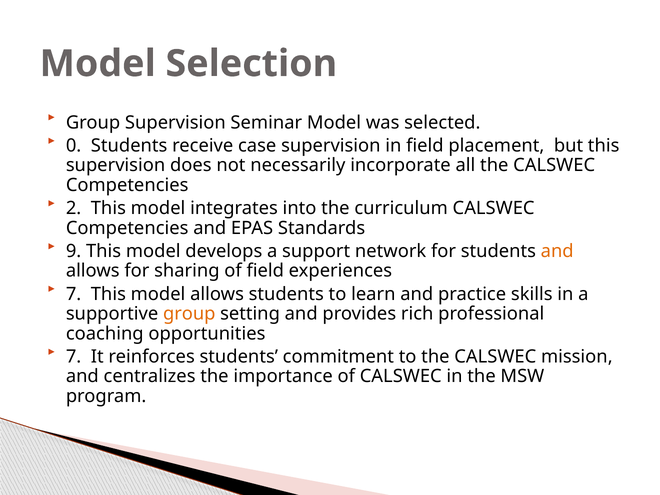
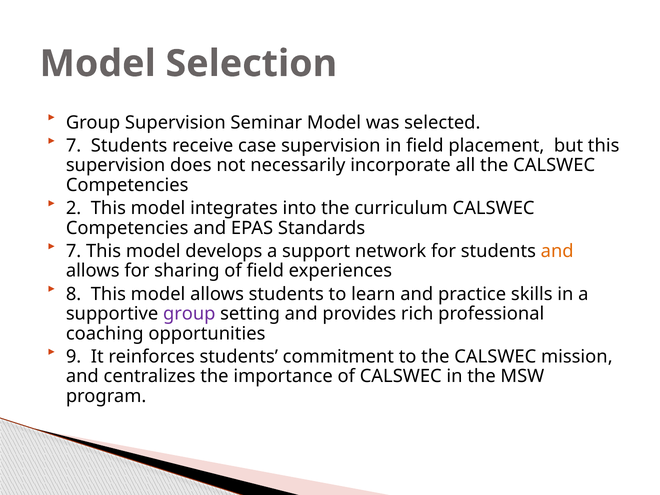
0: 0 -> 7 (74, 146)
9: 9 -> 7 (74, 251)
7: 7 -> 8 (74, 294)
group colour: orange -> purple (189, 314)
7: 7 -> 9 (74, 357)
